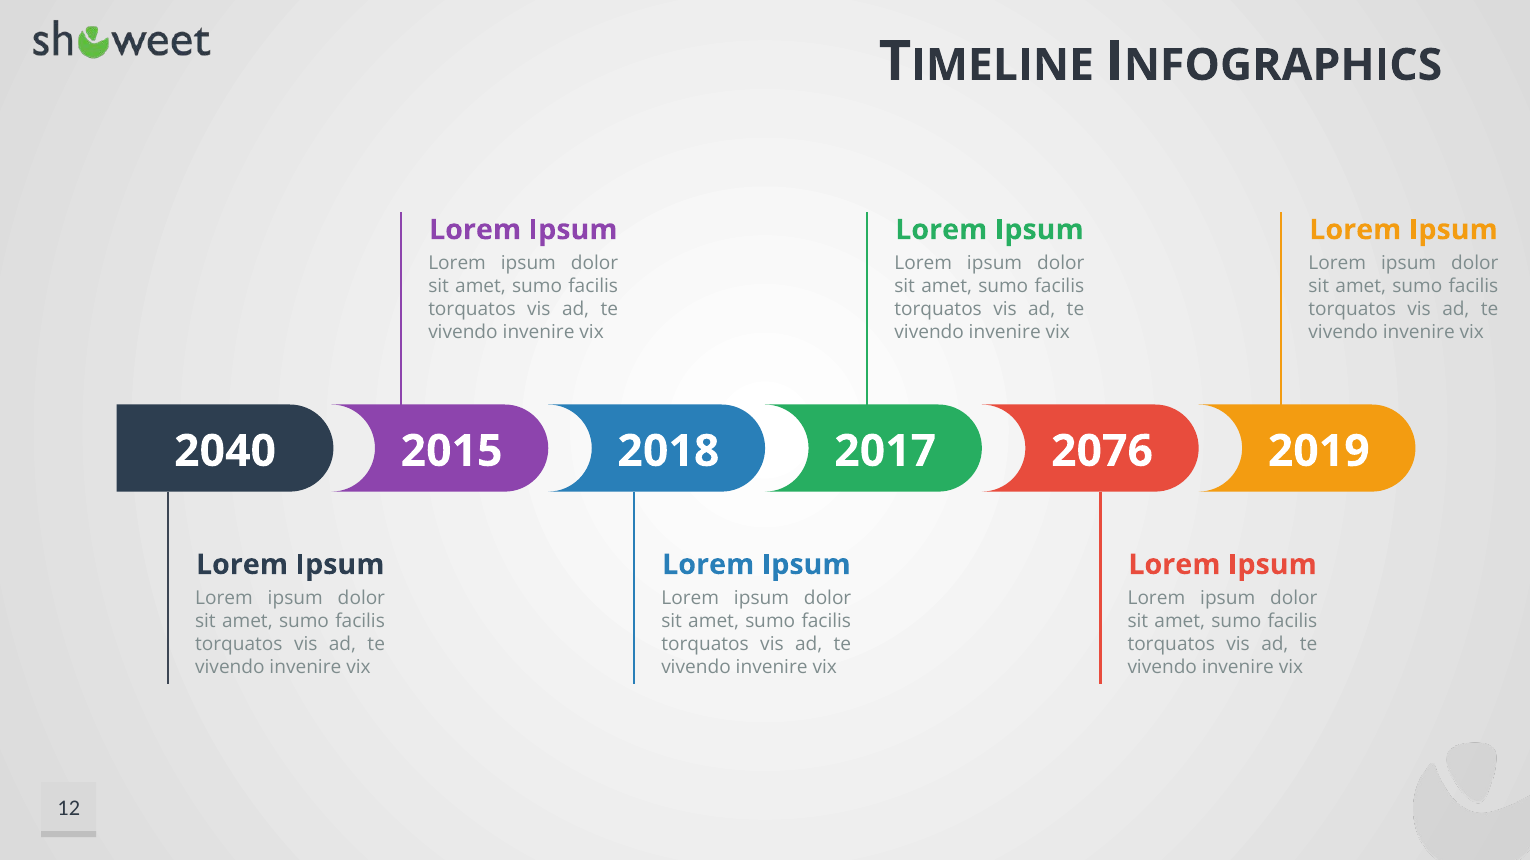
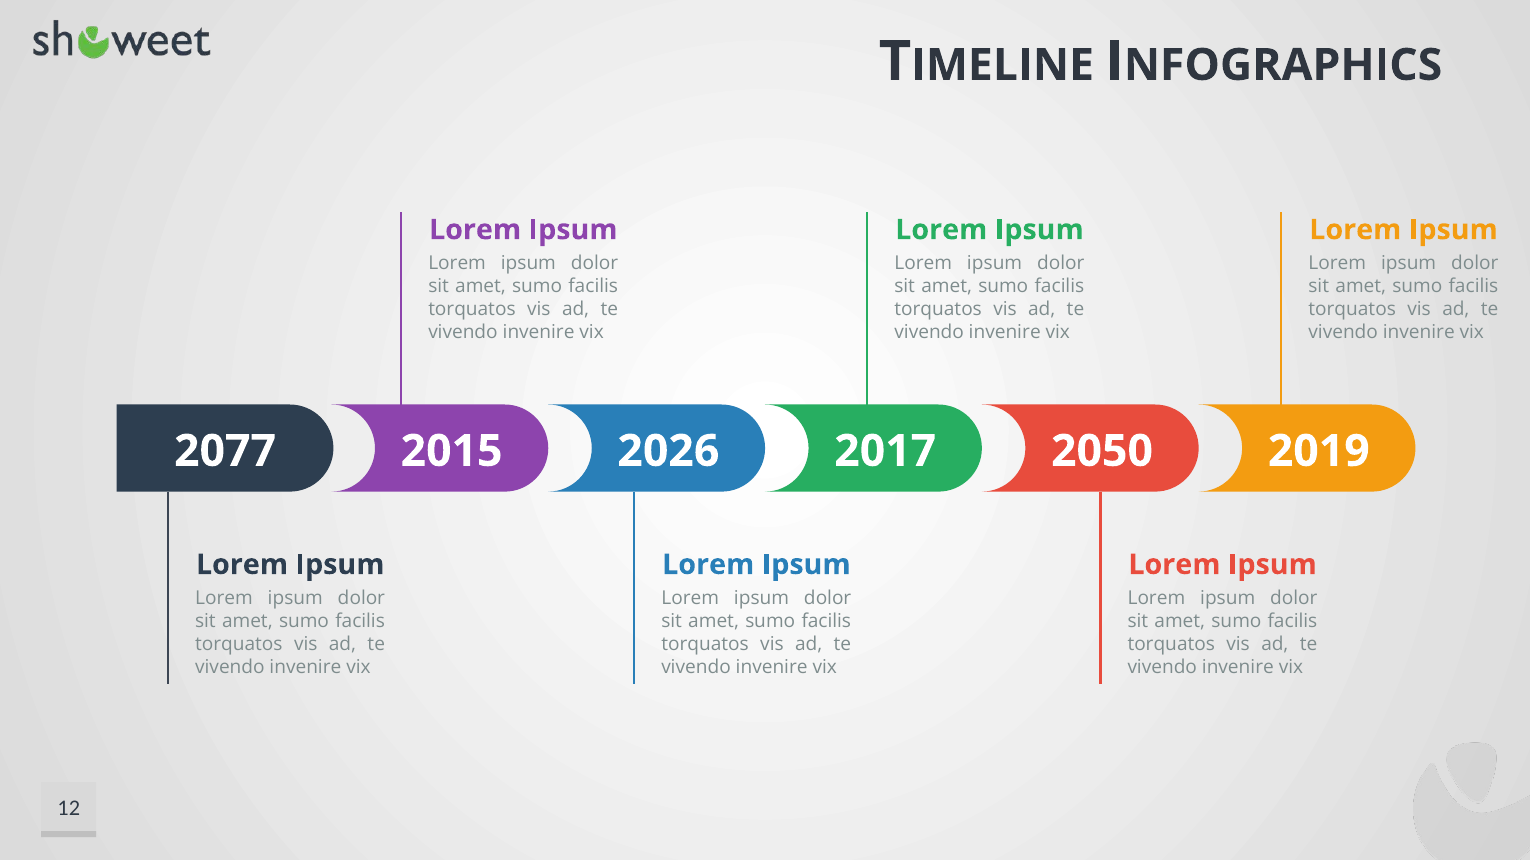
2040: 2040 -> 2077 (225, 451)
2018: 2018 -> 2026 (668, 451)
2076: 2076 -> 2050 (1102, 451)
